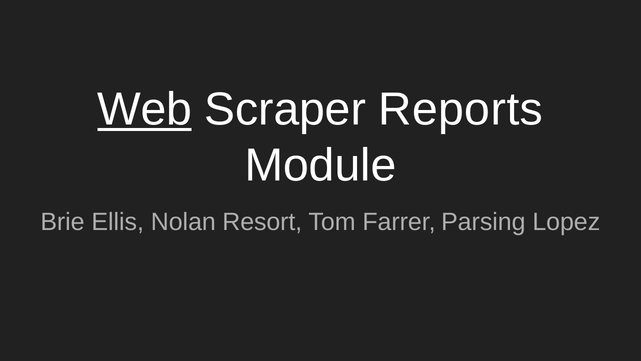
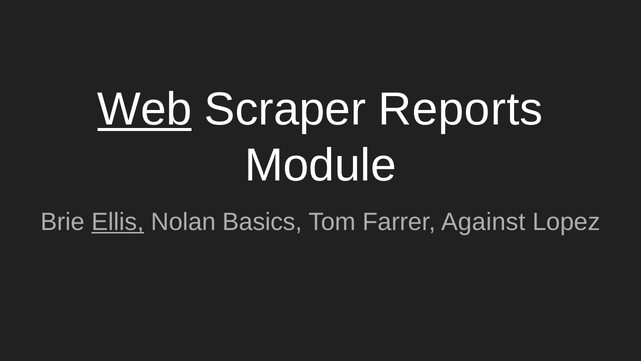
Ellis underline: none -> present (118, 222)
Resort: Resort -> Basics (262, 222)
Parsing: Parsing -> Against (483, 222)
